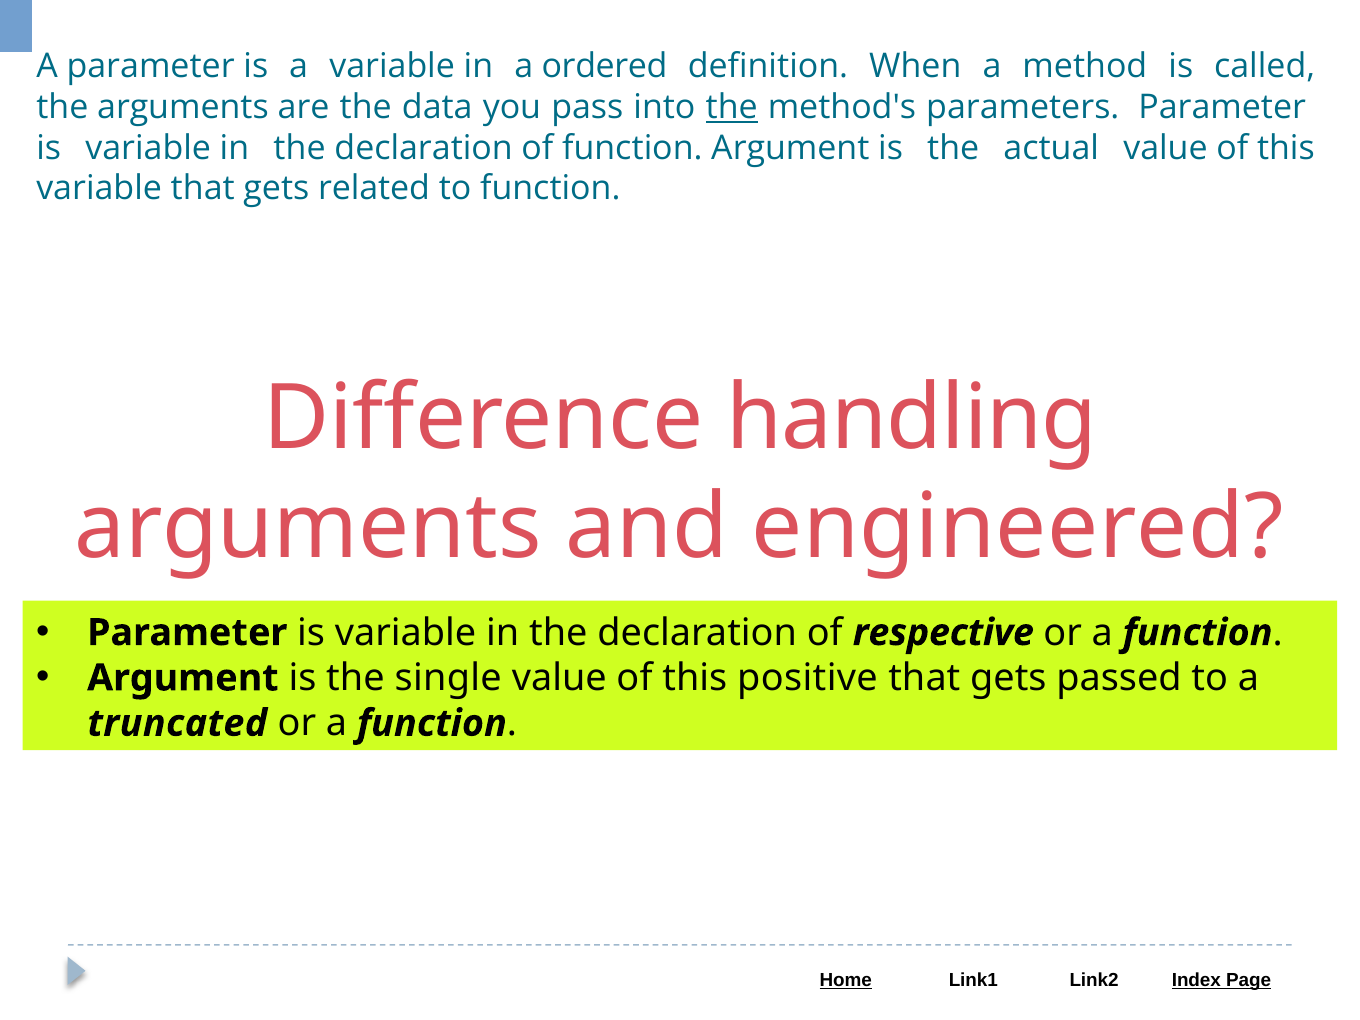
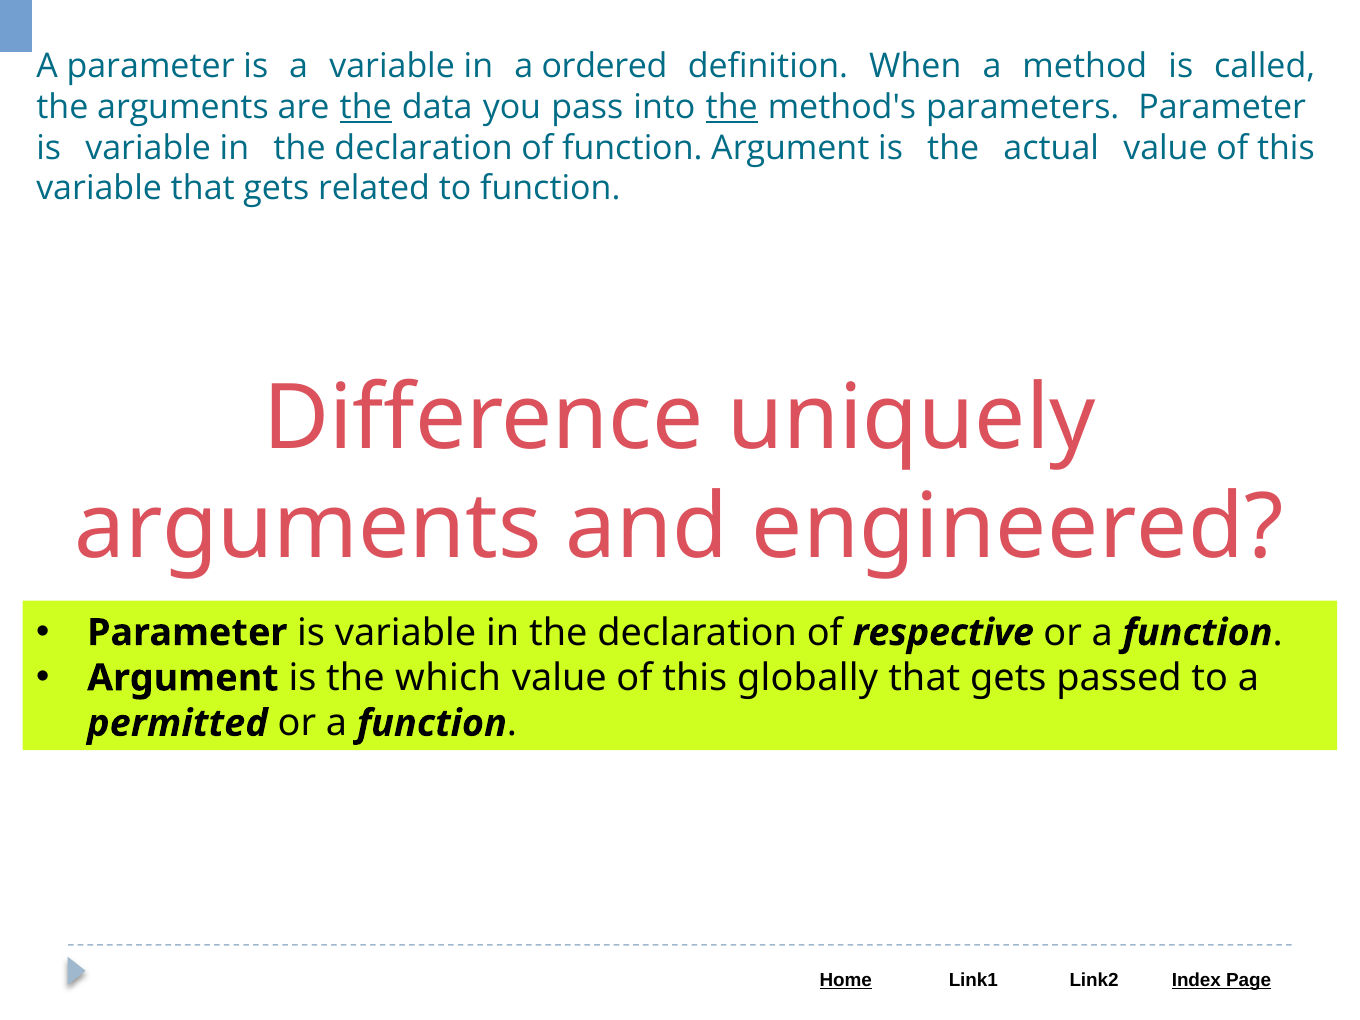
the underline: none -> present (366, 107)
handling: handling -> uniquely (911, 419)
single: single -> which (448, 678)
positive: positive -> globally (808, 678)
truncated: truncated -> permitted (177, 723)
